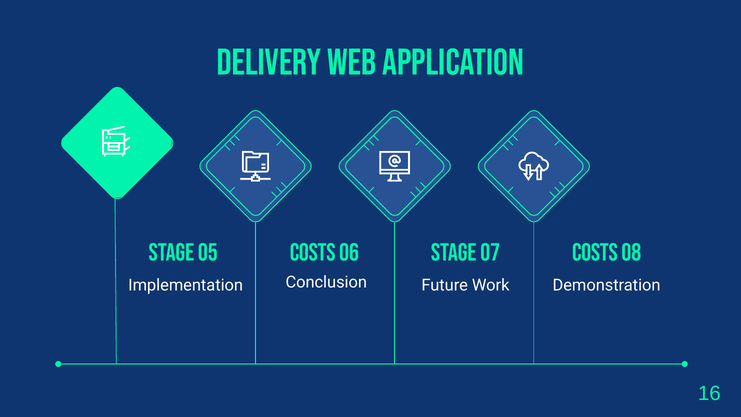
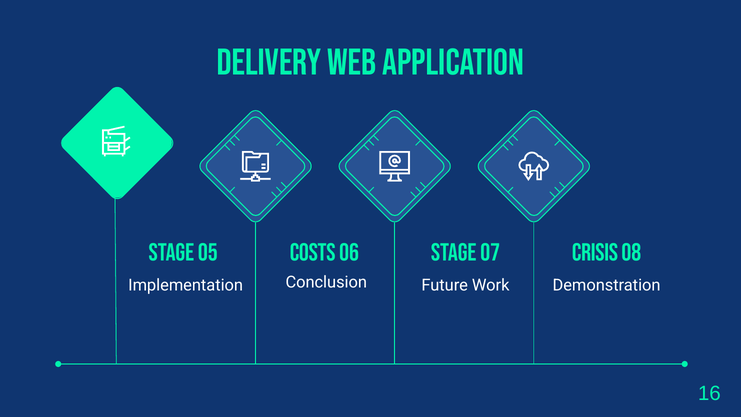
Costs: Costs -> Crisis (595, 253)
